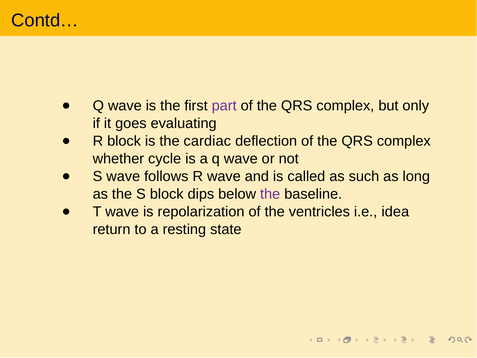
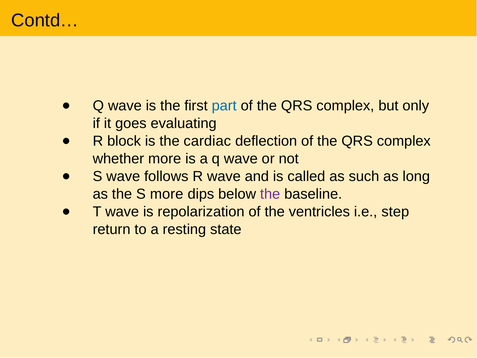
part colour: purple -> blue (224, 106)
whether cycle: cycle -> more (165, 159)
S block: block -> more (167, 194)
idea: idea -> step (395, 212)
